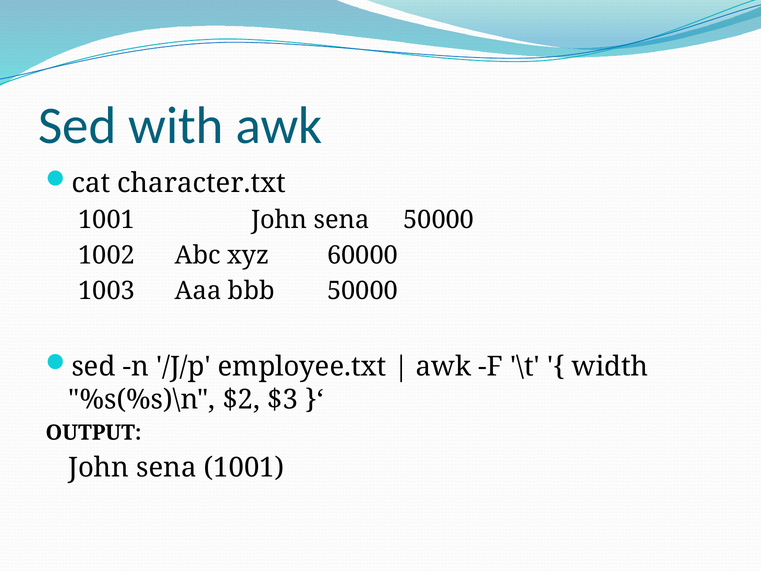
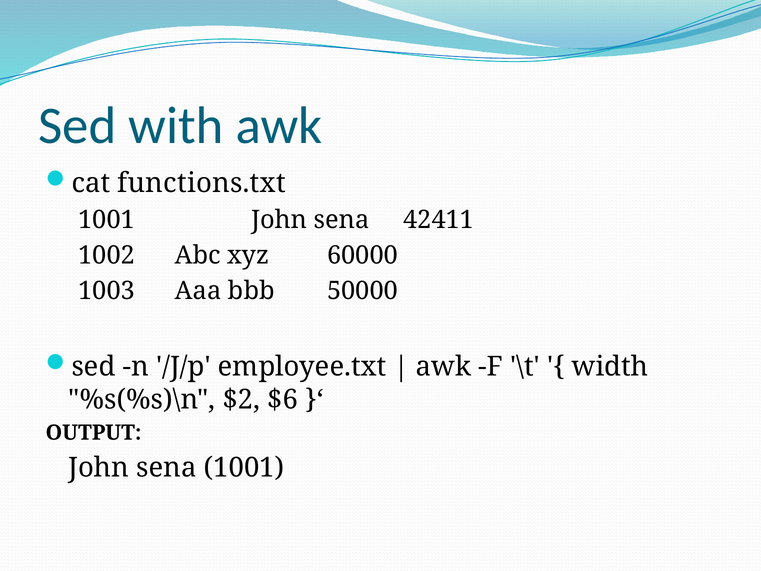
character.txt: character.txt -> functions.txt (202, 183)
sena 50000: 50000 -> 42411 (439, 220)
$3: $3 -> $6 (283, 400)
